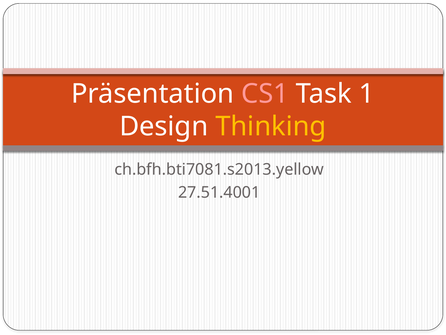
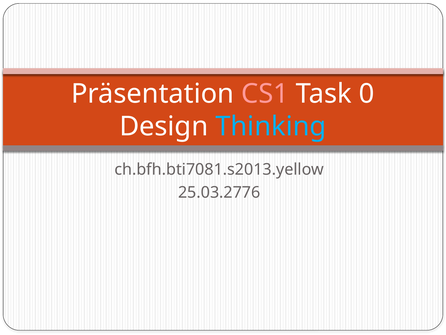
1: 1 -> 0 (367, 94)
Thinking colour: yellow -> light blue (271, 126)
27.51.4001: 27.51.4001 -> 25.03.2776 (219, 192)
